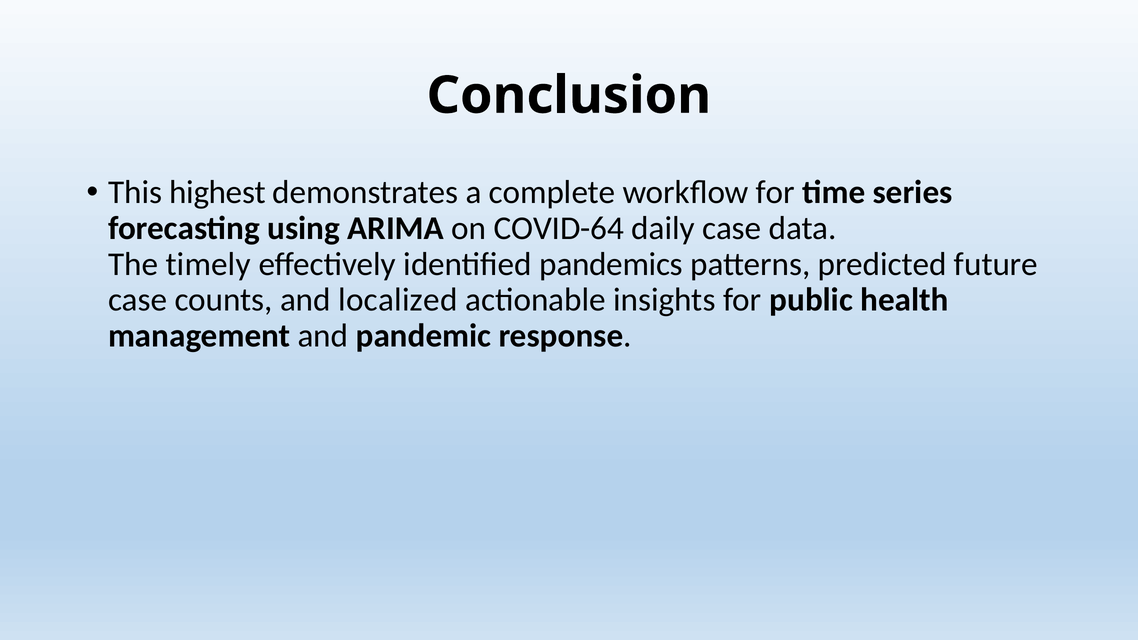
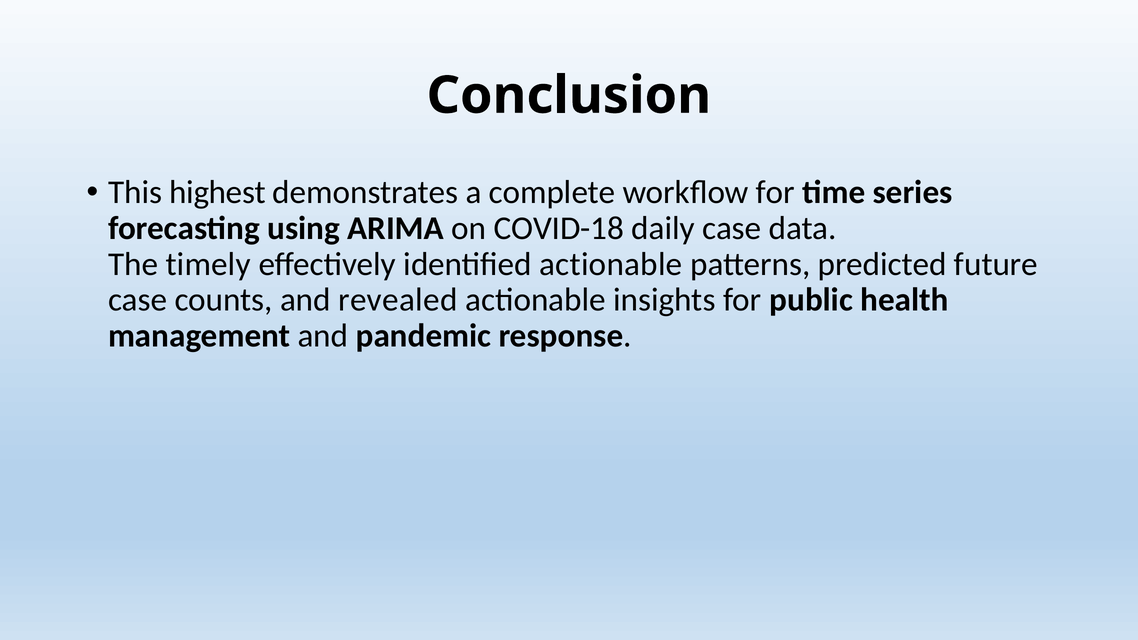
COVID-64: COVID-64 -> COVID-18 (559, 228)
identified pandemics: pandemics -> actionable (611, 264)
localized: localized -> revealed (398, 300)
